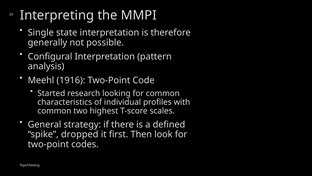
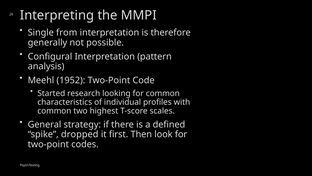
state: state -> from (67, 33)
1916: 1916 -> 1952 (71, 80)
